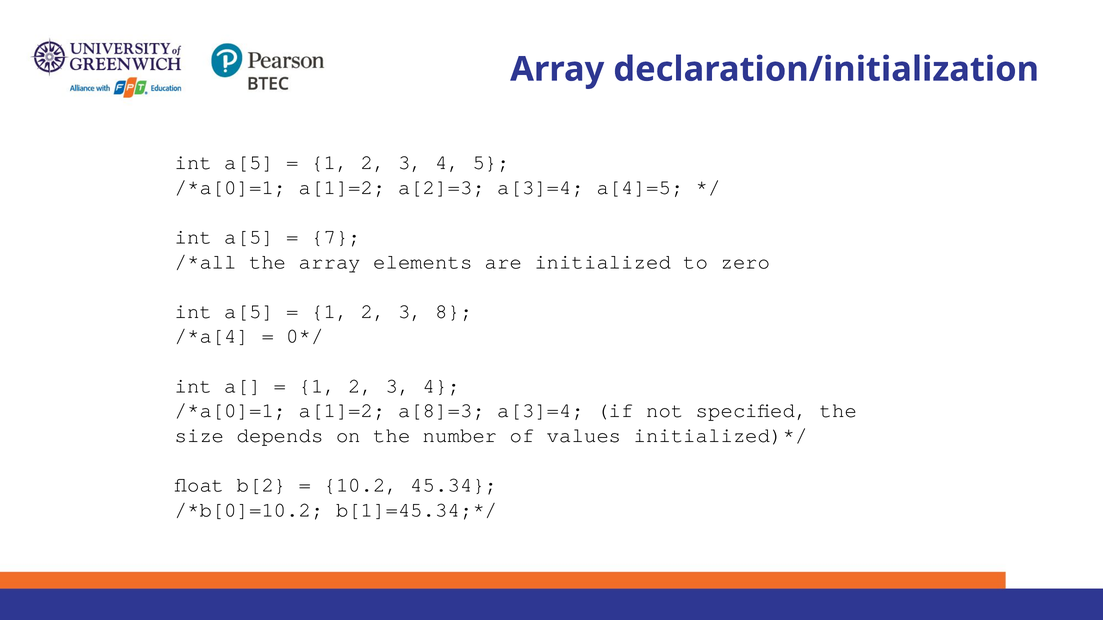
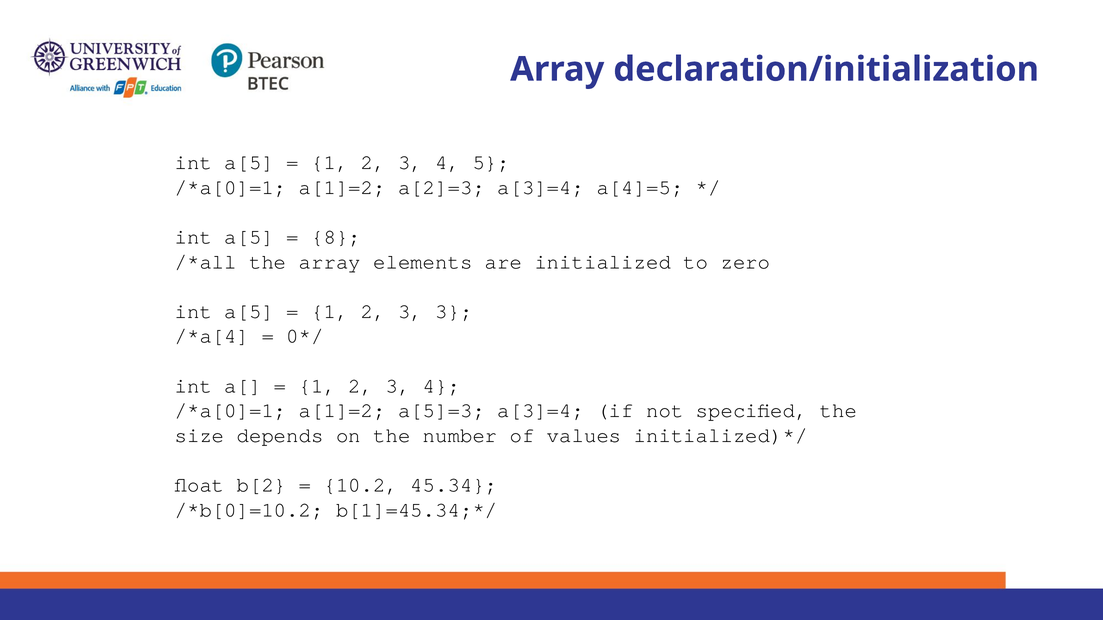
7: 7 -> 8 (336, 237)
3 8: 8 -> 3 (454, 312)
a[8]=3: a[8]=3 -> a[5]=3 (441, 411)
